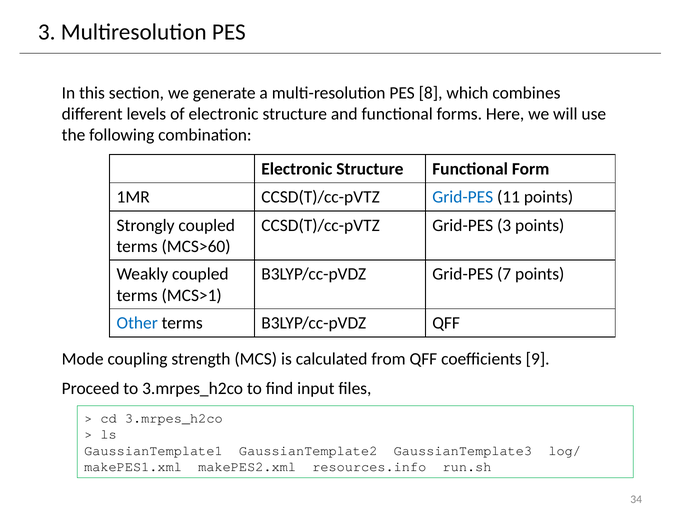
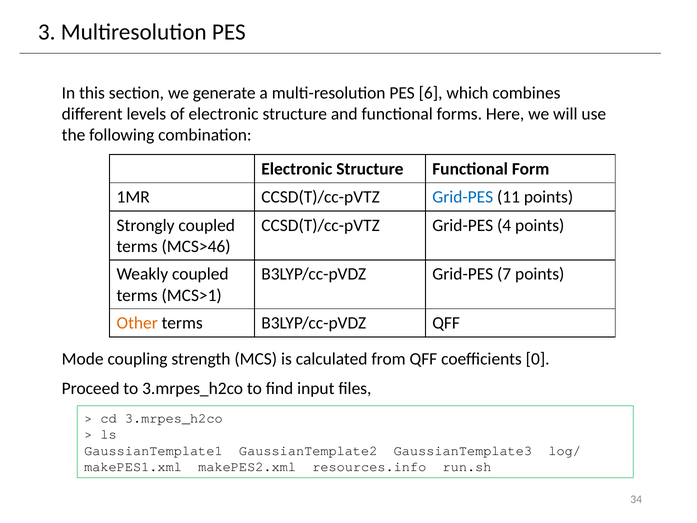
8: 8 -> 6 (431, 93)
Grid-PES 3: 3 -> 4 (504, 225)
MCS>60: MCS>60 -> MCS>46 (196, 247)
Other colour: blue -> orange (137, 323)
9: 9 -> 0 (538, 359)
